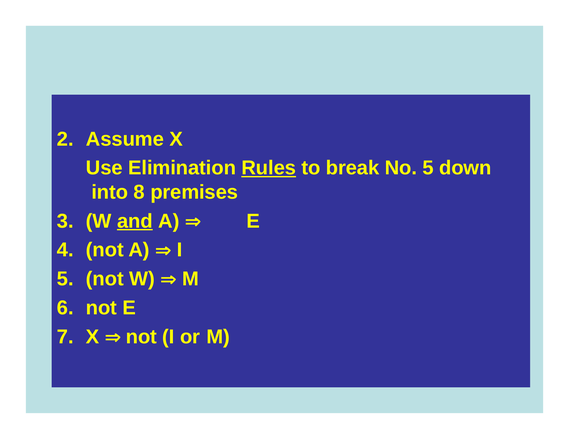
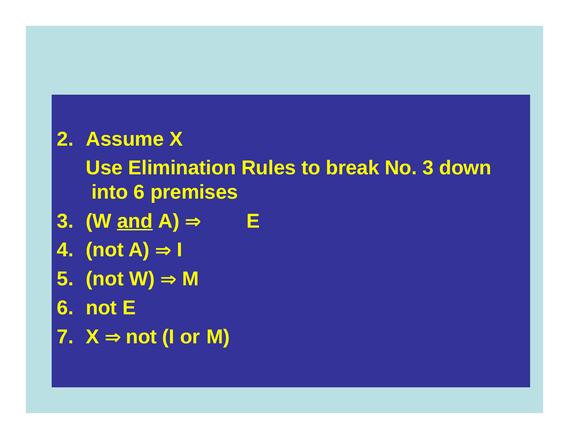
Rules underline: present -> none (269, 168)
No 5: 5 -> 3 (428, 168)
into 8: 8 -> 6 (139, 192)
